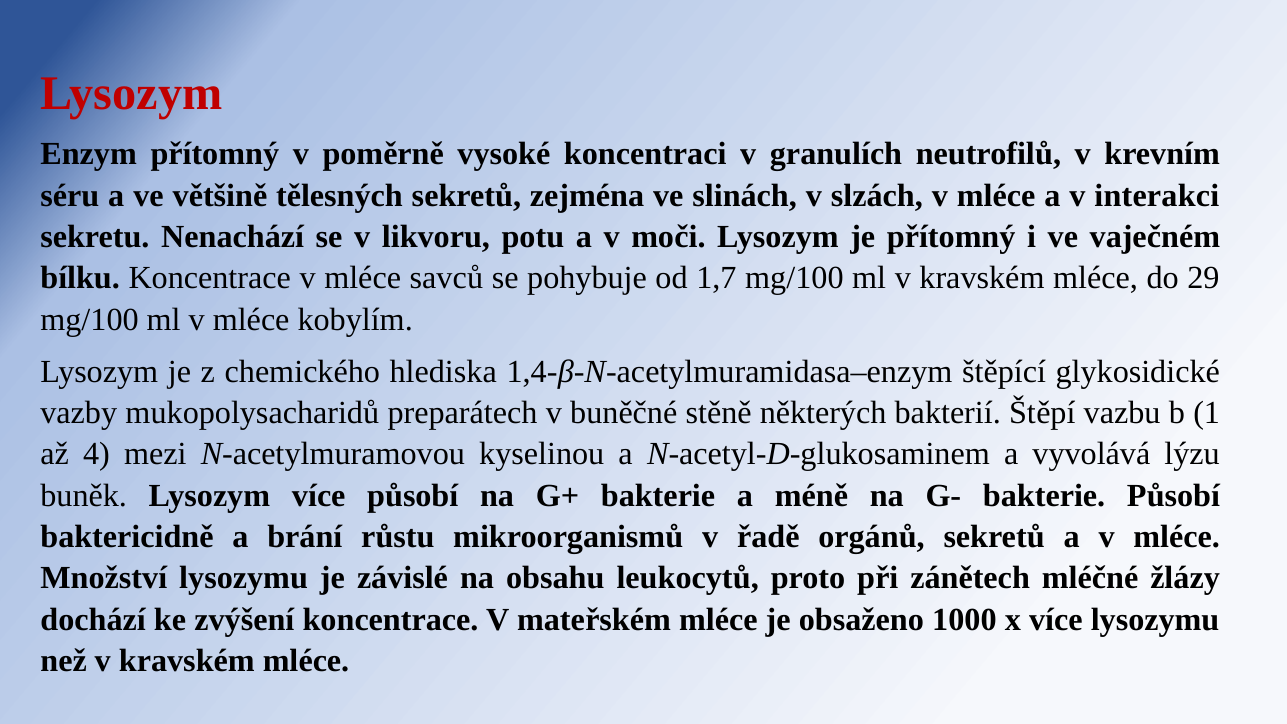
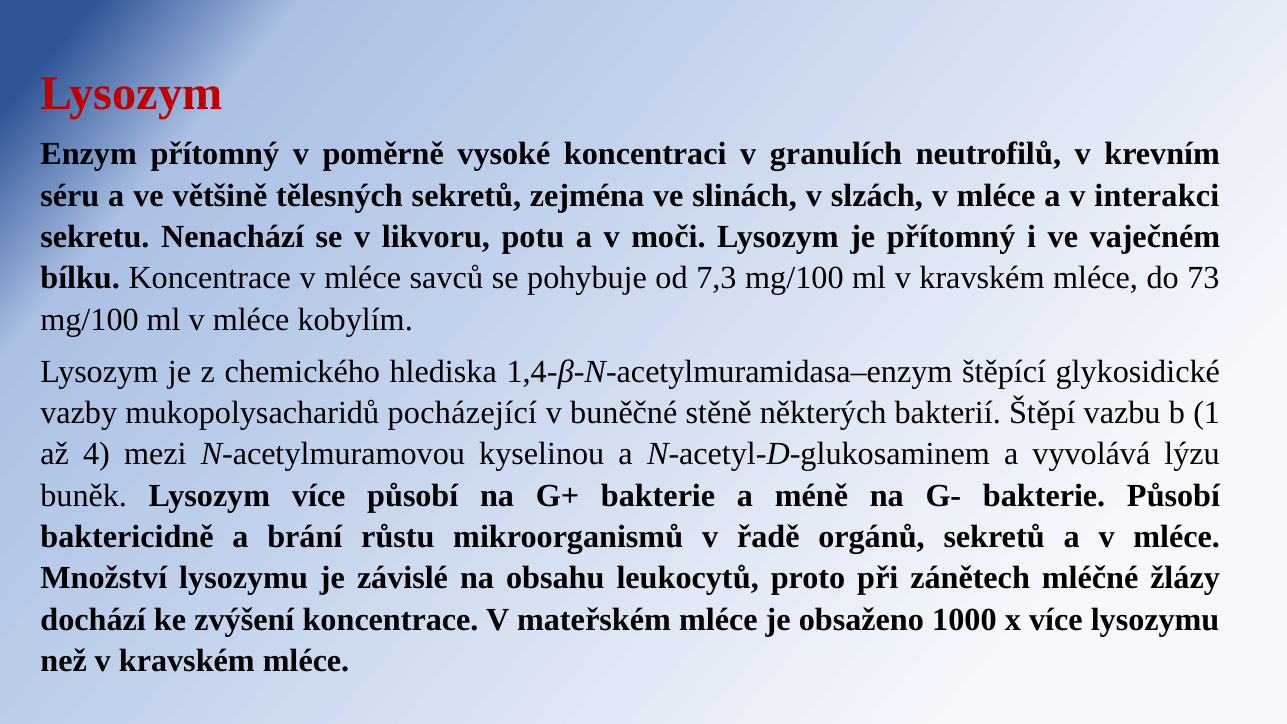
1,7: 1,7 -> 7,3 (716, 278)
29: 29 -> 73 (1203, 278)
preparátech: preparátech -> pocházející (462, 413)
